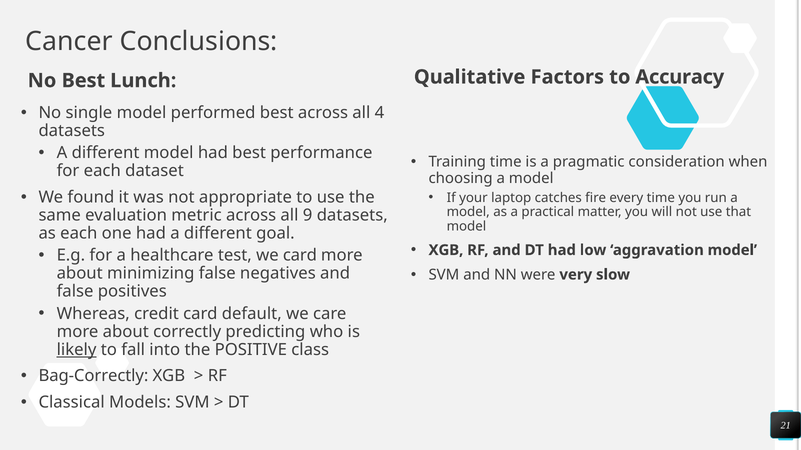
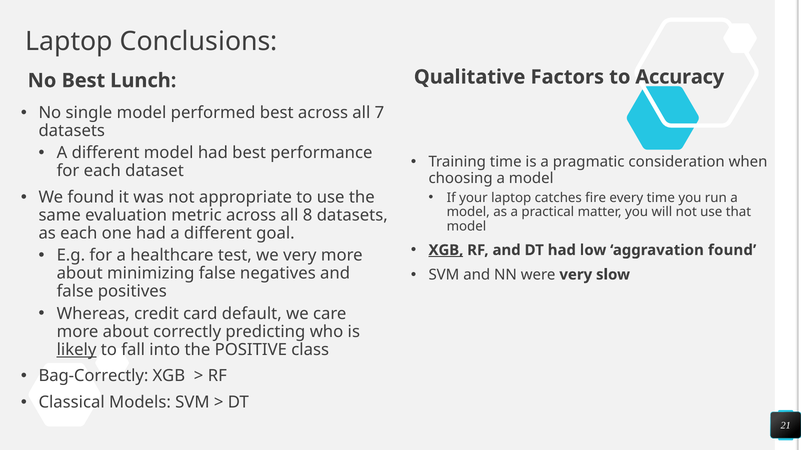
Cancer: Cancer -> Laptop (69, 42)
4: 4 -> 7 (379, 113)
9: 9 -> 8 (308, 216)
XGB underline: none -> present (446, 250)
aggravation model: model -> found (732, 250)
we card: card -> very (300, 256)
